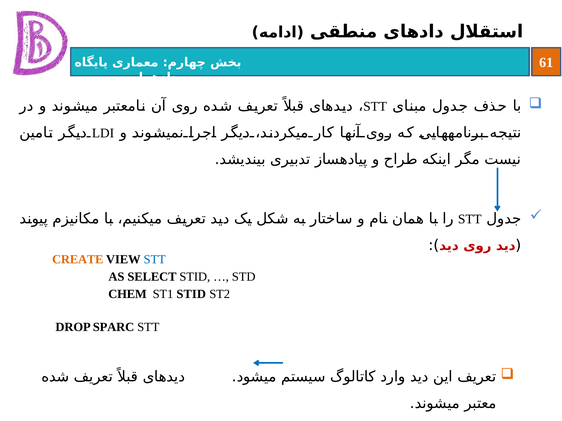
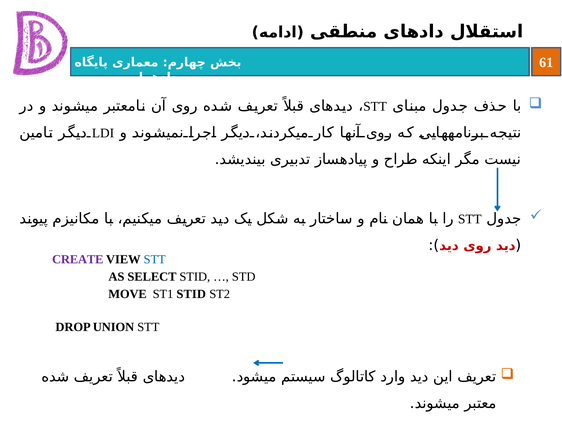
CREATE colour: orange -> purple (78, 260)
CHEM: CHEM -> MOVE (128, 294)
SPARC: SPARC -> UNION (114, 328)
